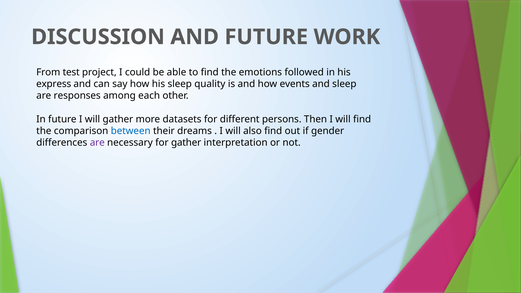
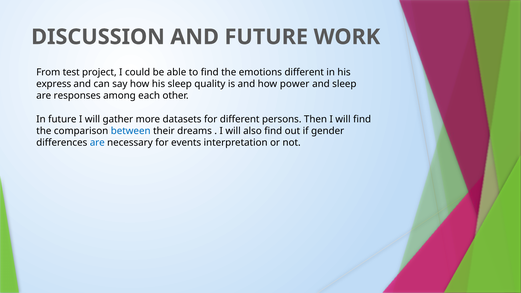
emotions followed: followed -> different (304, 72)
events: events -> power (295, 84)
are colour: purple -> blue (97, 143)
for gather: gather -> events (186, 143)
